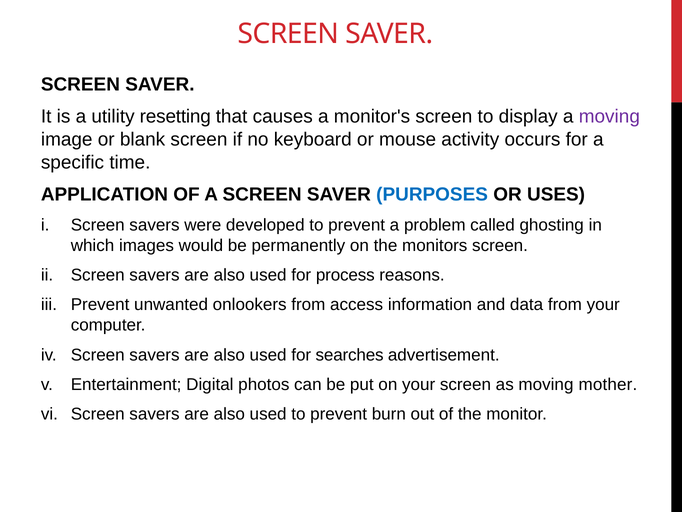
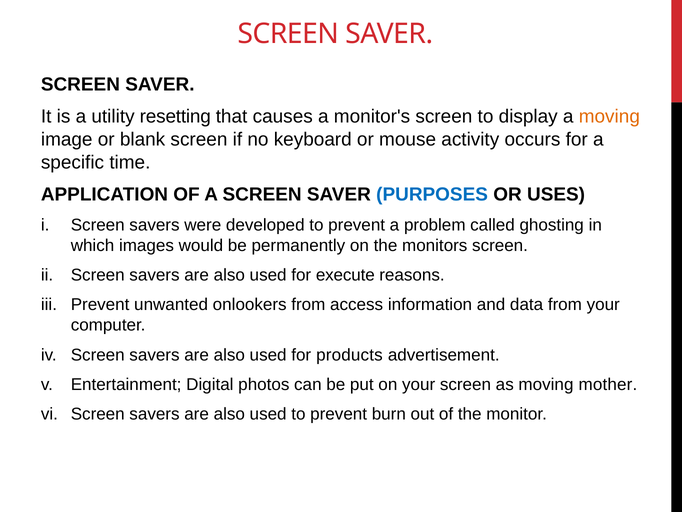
moving colour: purple -> orange (609, 117)
process: process -> execute (345, 275)
searches: searches -> products (349, 355)
